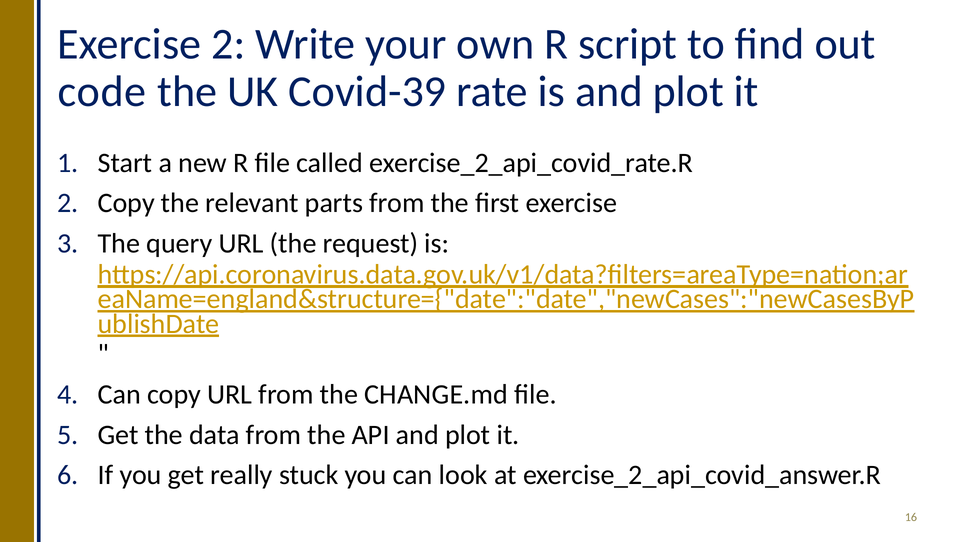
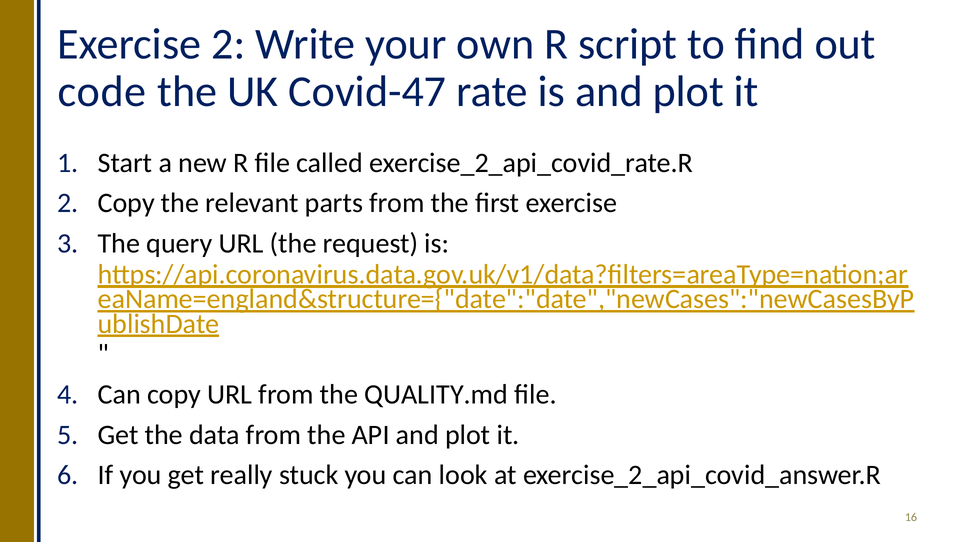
Covid-39: Covid-39 -> Covid-47 (367, 92)
CHANGE.md: CHANGE.md -> QUALITY.md (436, 394)
